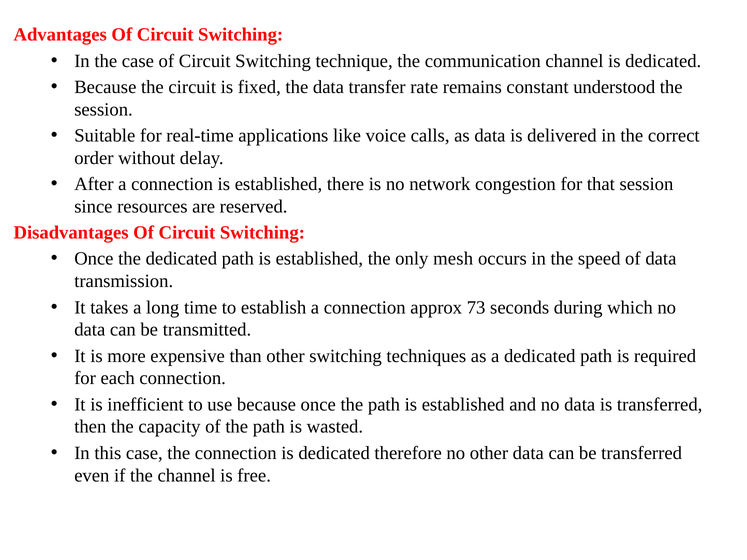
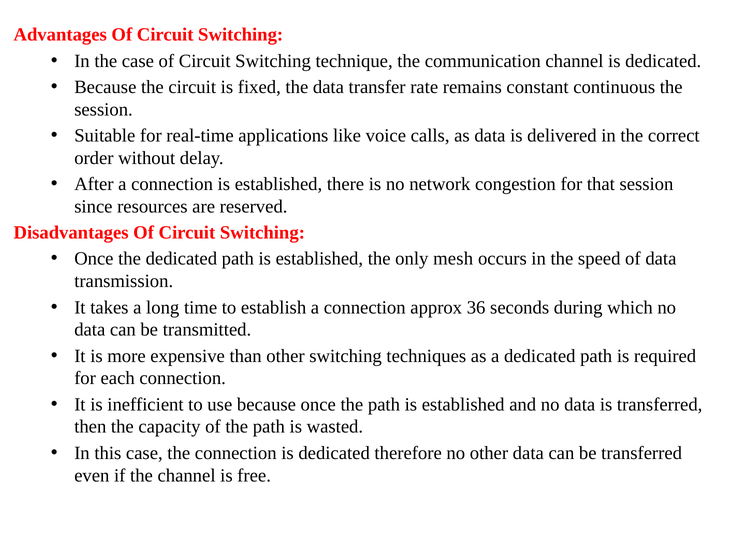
understood: understood -> continuous (614, 87)
73: 73 -> 36 (476, 307)
